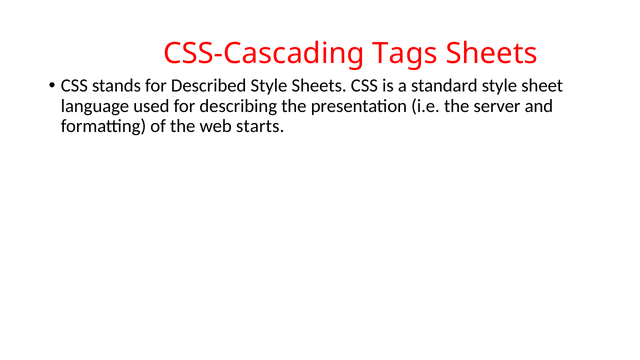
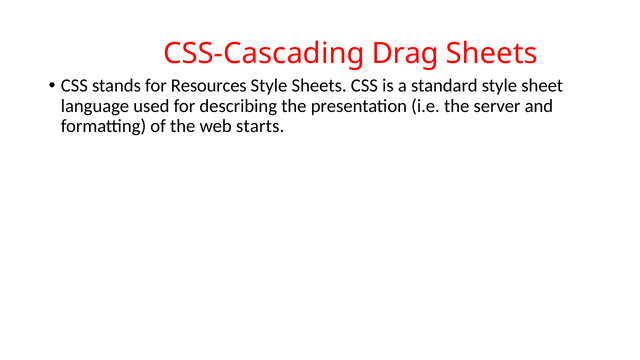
Tags: Tags -> Drag (405, 54)
Described: Described -> Resources (209, 86)
